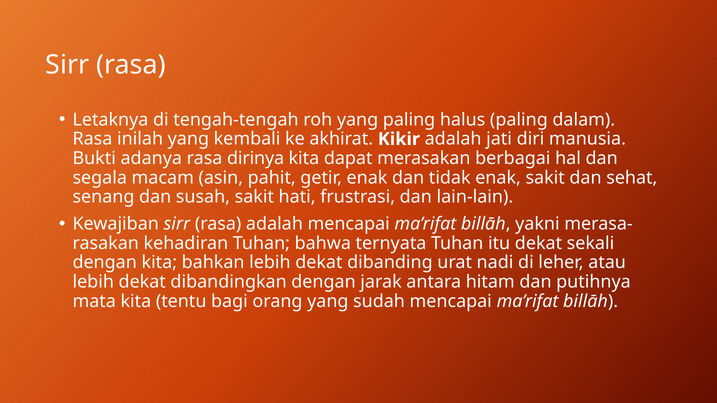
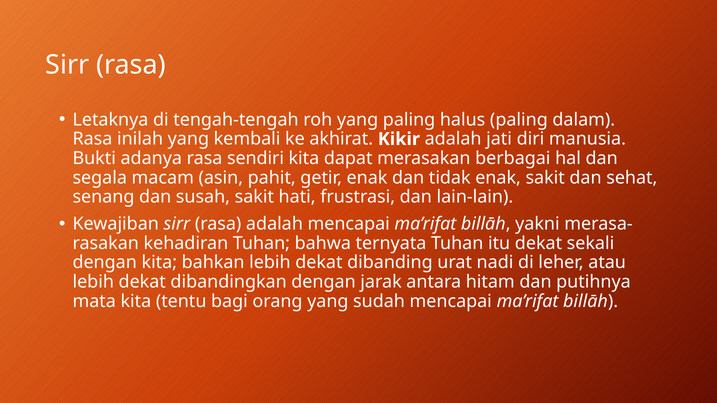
dirinya: dirinya -> sendiri (256, 159)
